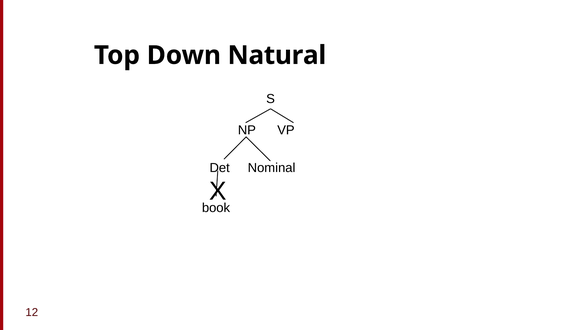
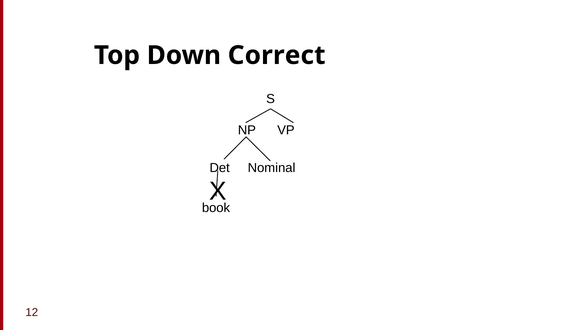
Natural: Natural -> Correct (277, 55)
